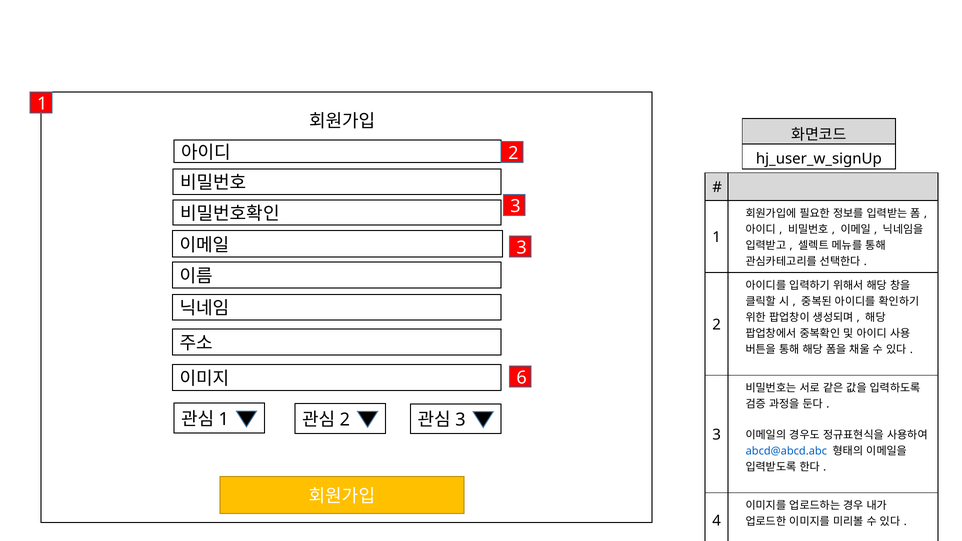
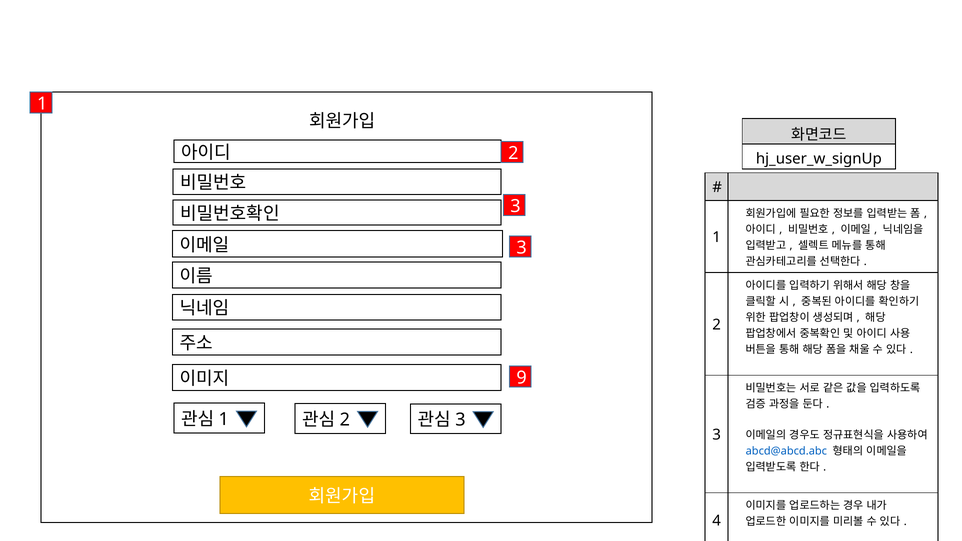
6: 6 -> 9 (522, 378)
